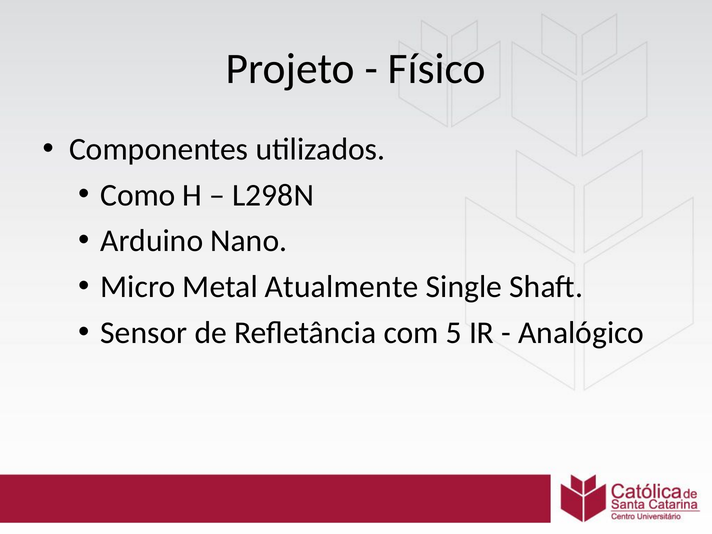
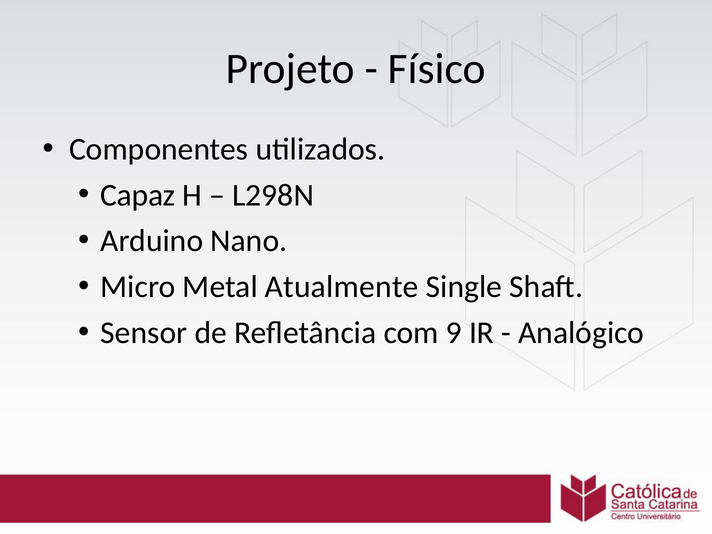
Como: Como -> Capaz (138, 195)
5: 5 -> 9 (454, 333)
